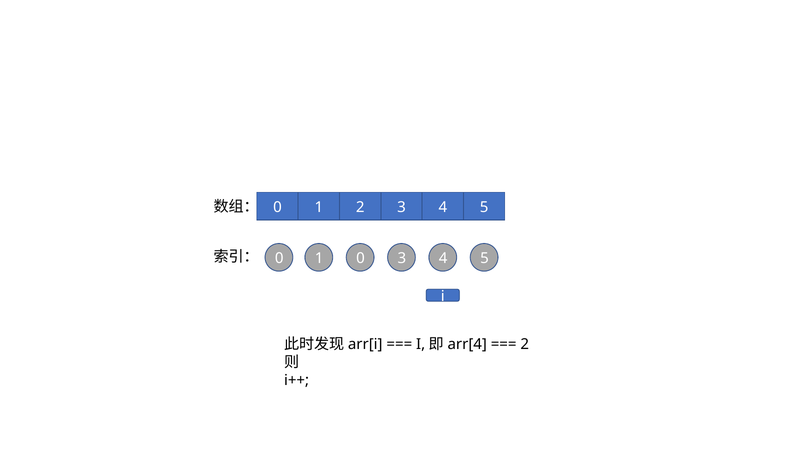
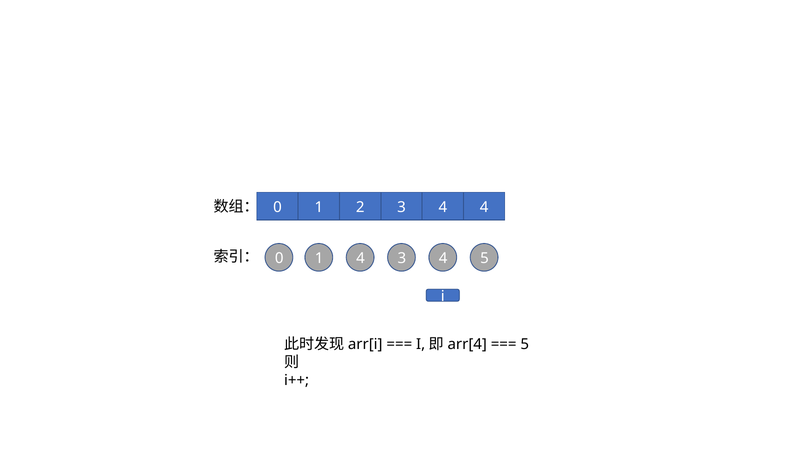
2 3 4 5: 5 -> 4 (484, 207)
1 0: 0 -> 4 (361, 259)
2: 2 -> 5 (525, 345)
